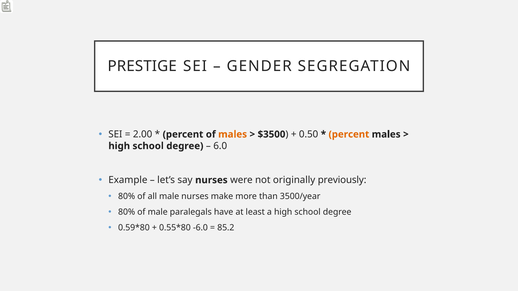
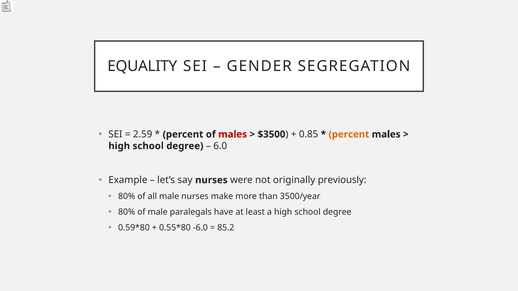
PRESTIGE: PRESTIGE -> EQUALITY (142, 66)
2.00: 2.00 -> 2.59 (143, 134)
males colour: orange -> red (233, 134)
0.50: 0.50 -> 0.85 (309, 134)
